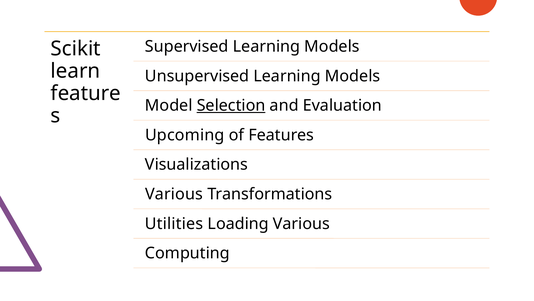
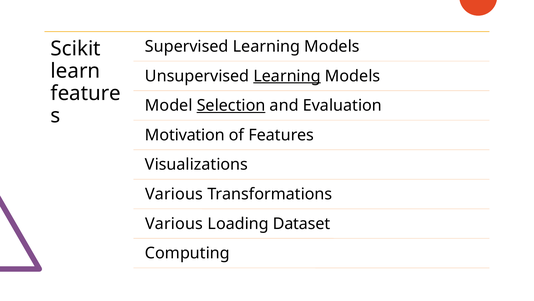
Learning underline: none -> present (287, 76)
Upcoming: Upcoming -> Motivation (185, 135)
Utilities: Utilities -> Various (174, 223)
Loading Various: Various -> Dataset (301, 223)
